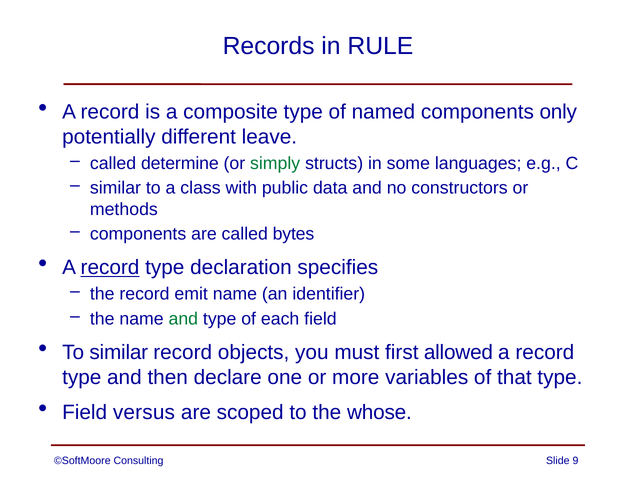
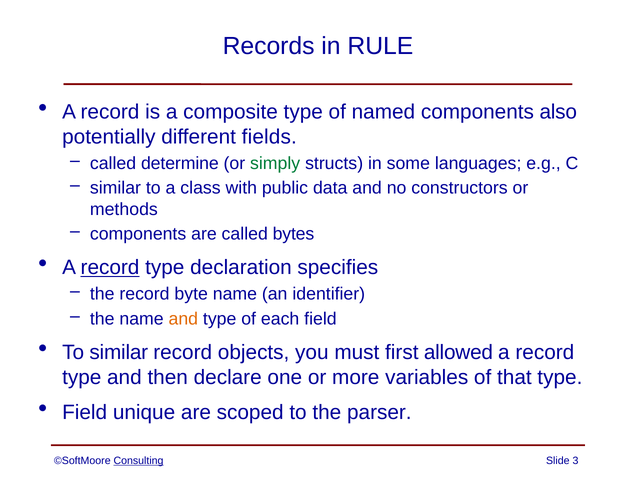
only: only -> also (558, 112)
leave: leave -> fields (269, 137)
emit: emit -> byte (191, 294)
and colour: green -> orange (183, 319)
versus: versus -> unique (144, 413)
whose: whose -> parser (379, 413)
Consulting underline: none -> present (139, 461)
9: 9 -> 3 (576, 461)
